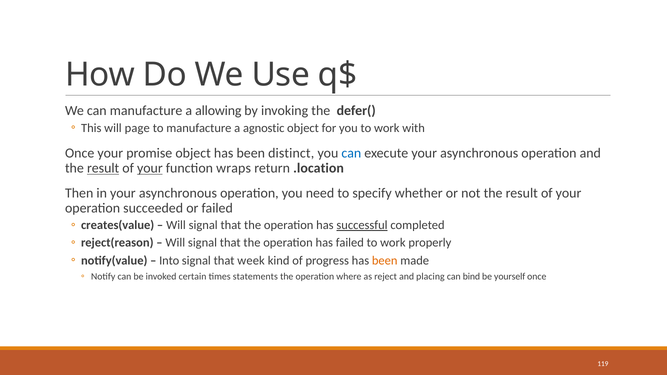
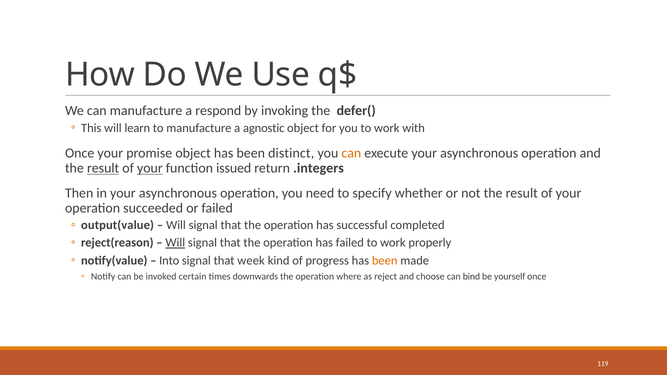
allowing: allowing -> respond (218, 111)
page: page -> learn (137, 128)
can colour: blue -> orange (351, 153)
wraps: wraps -> issued (234, 168)
.location: .location -> .integers (319, 168)
creates(value: creates(value -> output(value (118, 225)
successful underline: present -> none (362, 225)
Will underline: none -> present (175, 243)
statements: statements -> downwards (255, 277)
placing: placing -> choose (430, 277)
